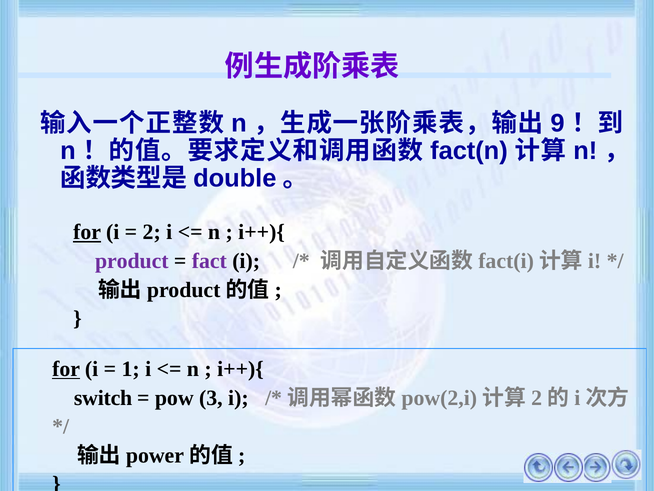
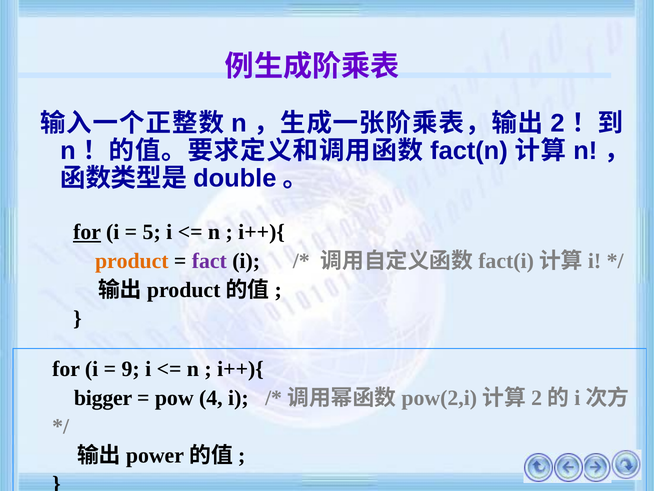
9: 9 -> 2 (558, 123)
2: 2 -> 5 (152, 232)
product colour: purple -> orange (132, 261)
for underline: present -> none (66, 369)
1: 1 -> 9 (131, 369)
switch: switch -> bigger (103, 398)
3: 3 -> 4 (211, 398)
